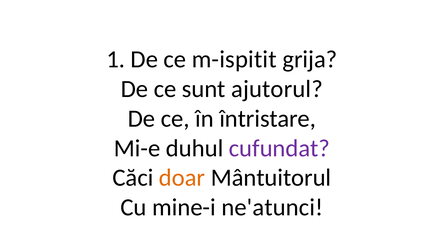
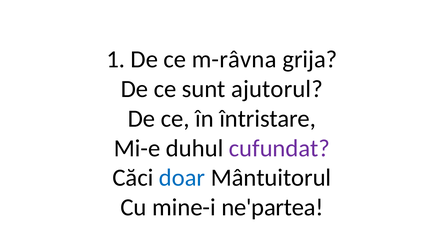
m-ispitit: m-ispitit -> m-râvna (234, 59)
doar colour: orange -> blue (182, 178)
ne'atunci: ne'atunci -> ne'partea (272, 207)
